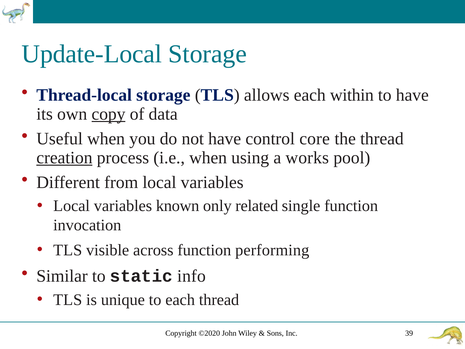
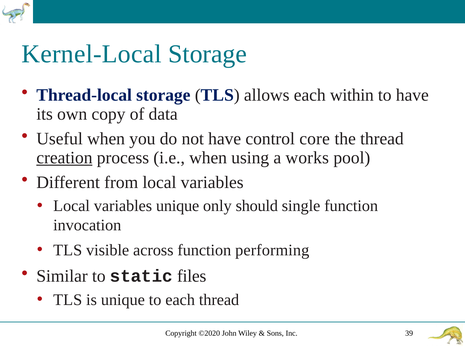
Update-Local: Update-Local -> Kernel-Local (92, 54)
copy underline: present -> none (108, 114)
variables known: known -> unique (178, 206)
related: related -> should (257, 206)
info: info -> files (192, 276)
